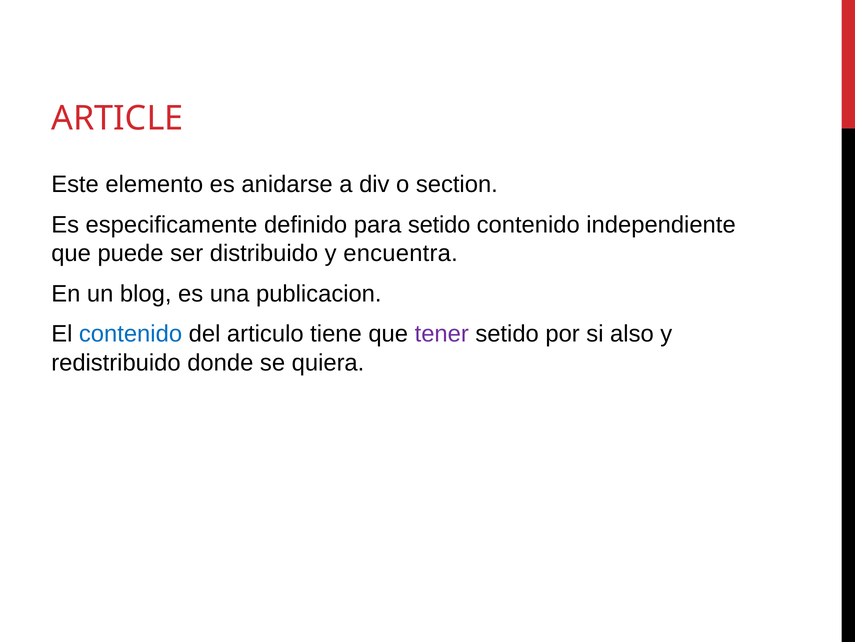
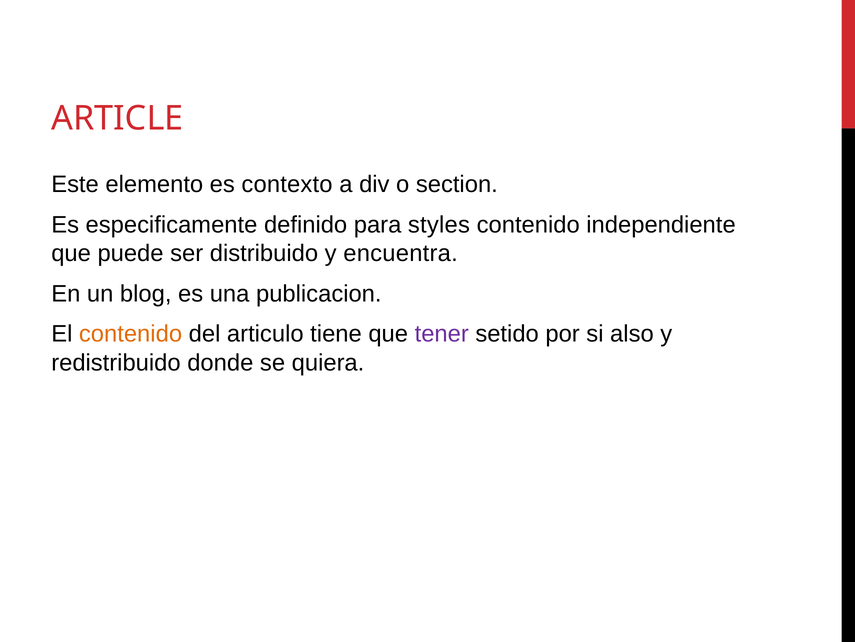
anidarse: anidarse -> contexto (287, 184)
para setido: setido -> styles (439, 224)
contenido colour: blue -> orange (131, 334)
